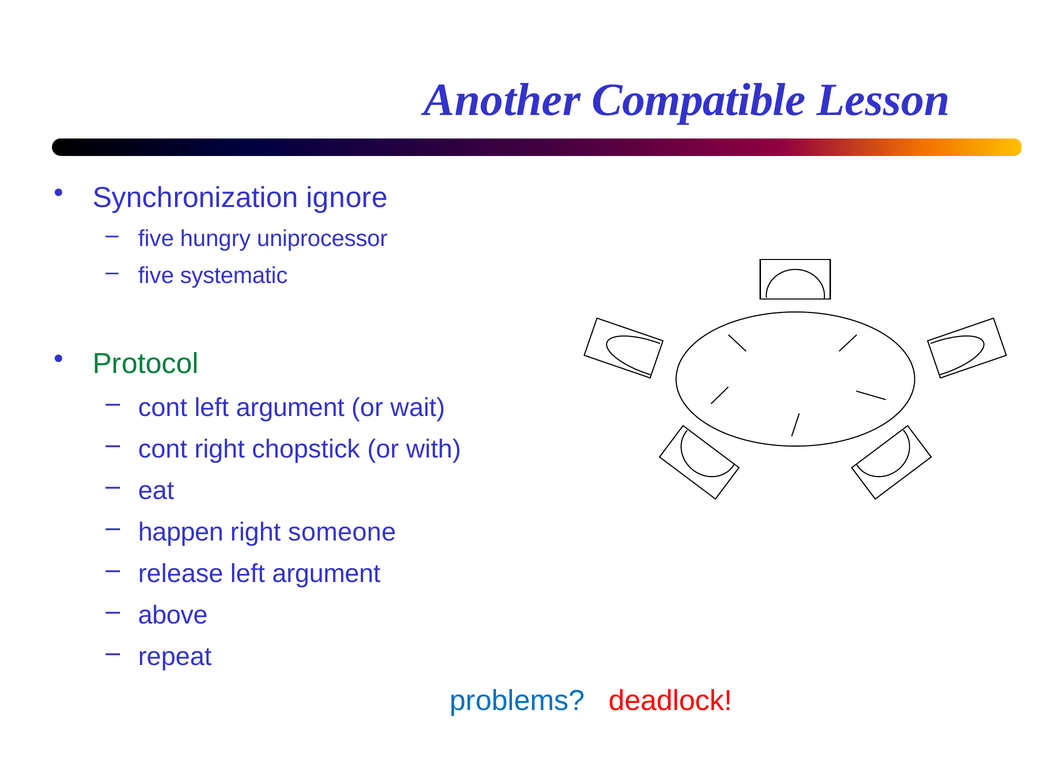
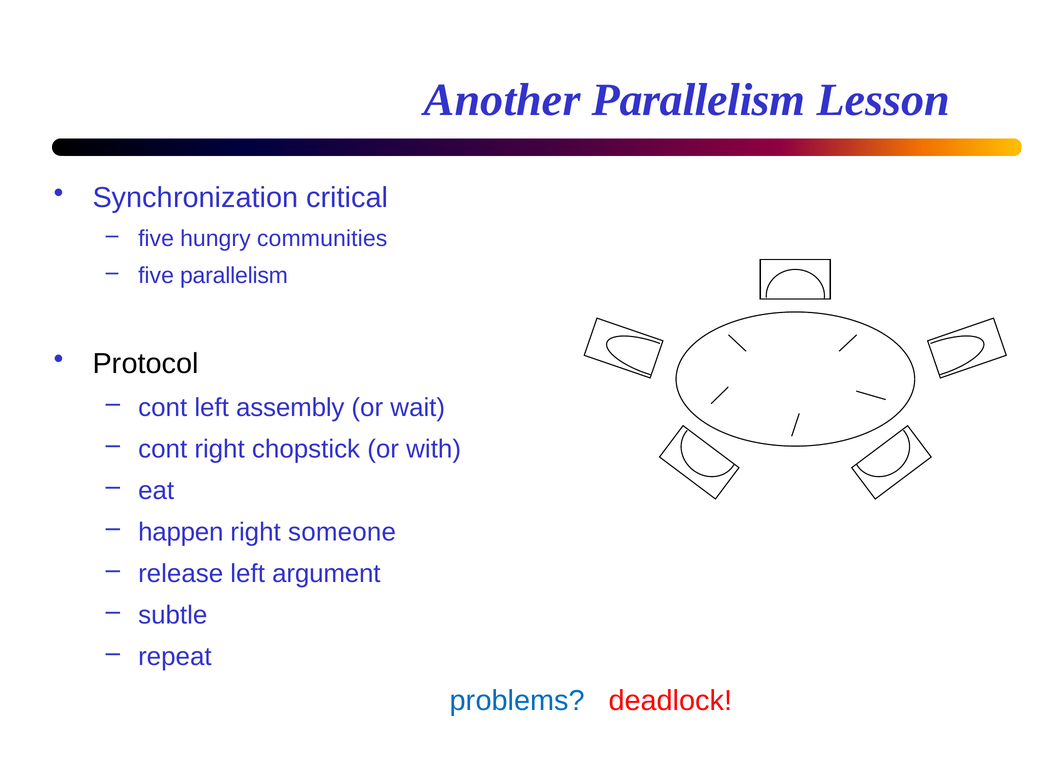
Another Compatible: Compatible -> Parallelism (699, 100)
ignore: ignore -> critical (347, 198)
uniprocessor: uniprocessor -> communities (322, 239)
five systematic: systematic -> parallelism (234, 276)
Protocol colour: green -> black (146, 364)
argument: argument -> assembly (290, 408)
above: above -> subtle (173, 615)
